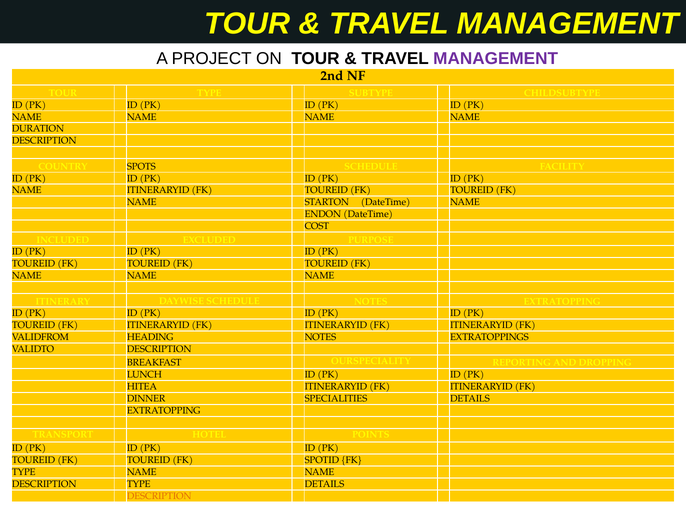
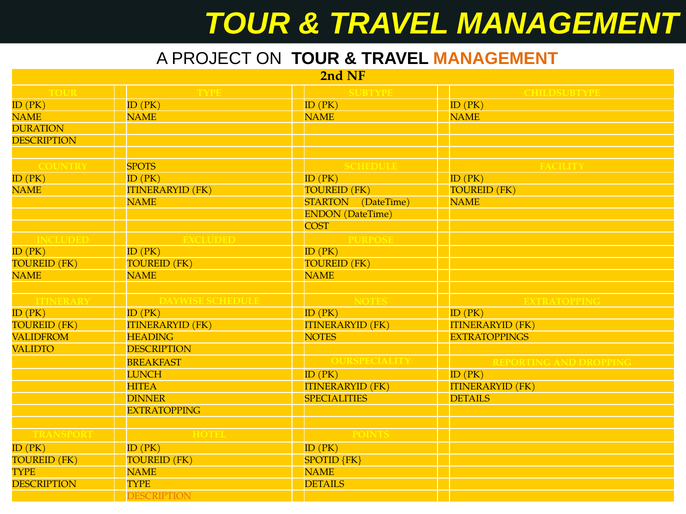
MANAGEMENT colour: purple -> orange (496, 59)
